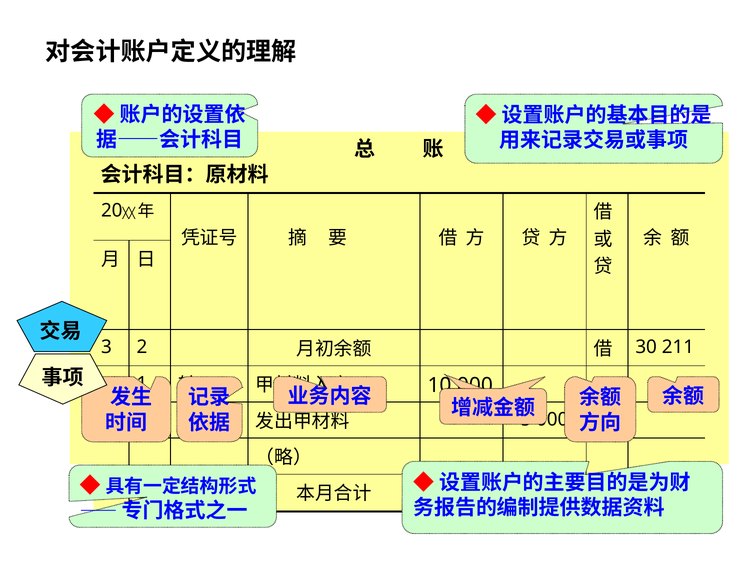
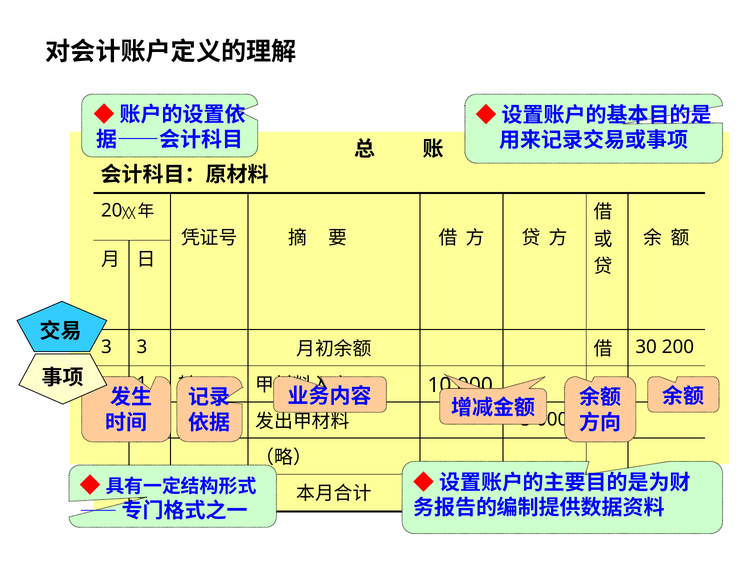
2: 2 -> 3 (142, 348)
211: 211 -> 200 (678, 348)
